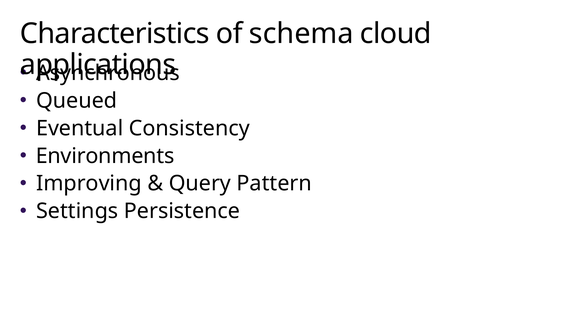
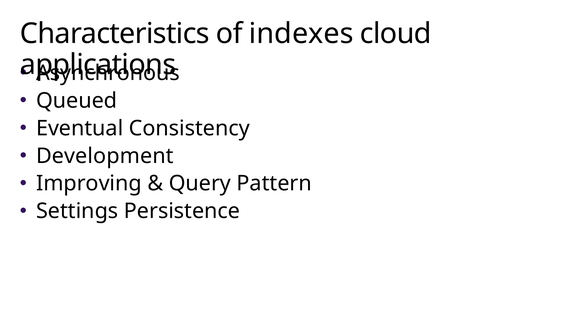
schema: schema -> indexes (301, 34)
Environments: Environments -> Development (105, 156)
